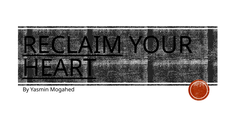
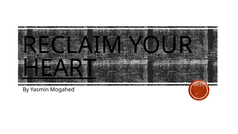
RECLAIM underline: present -> none (73, 45)
